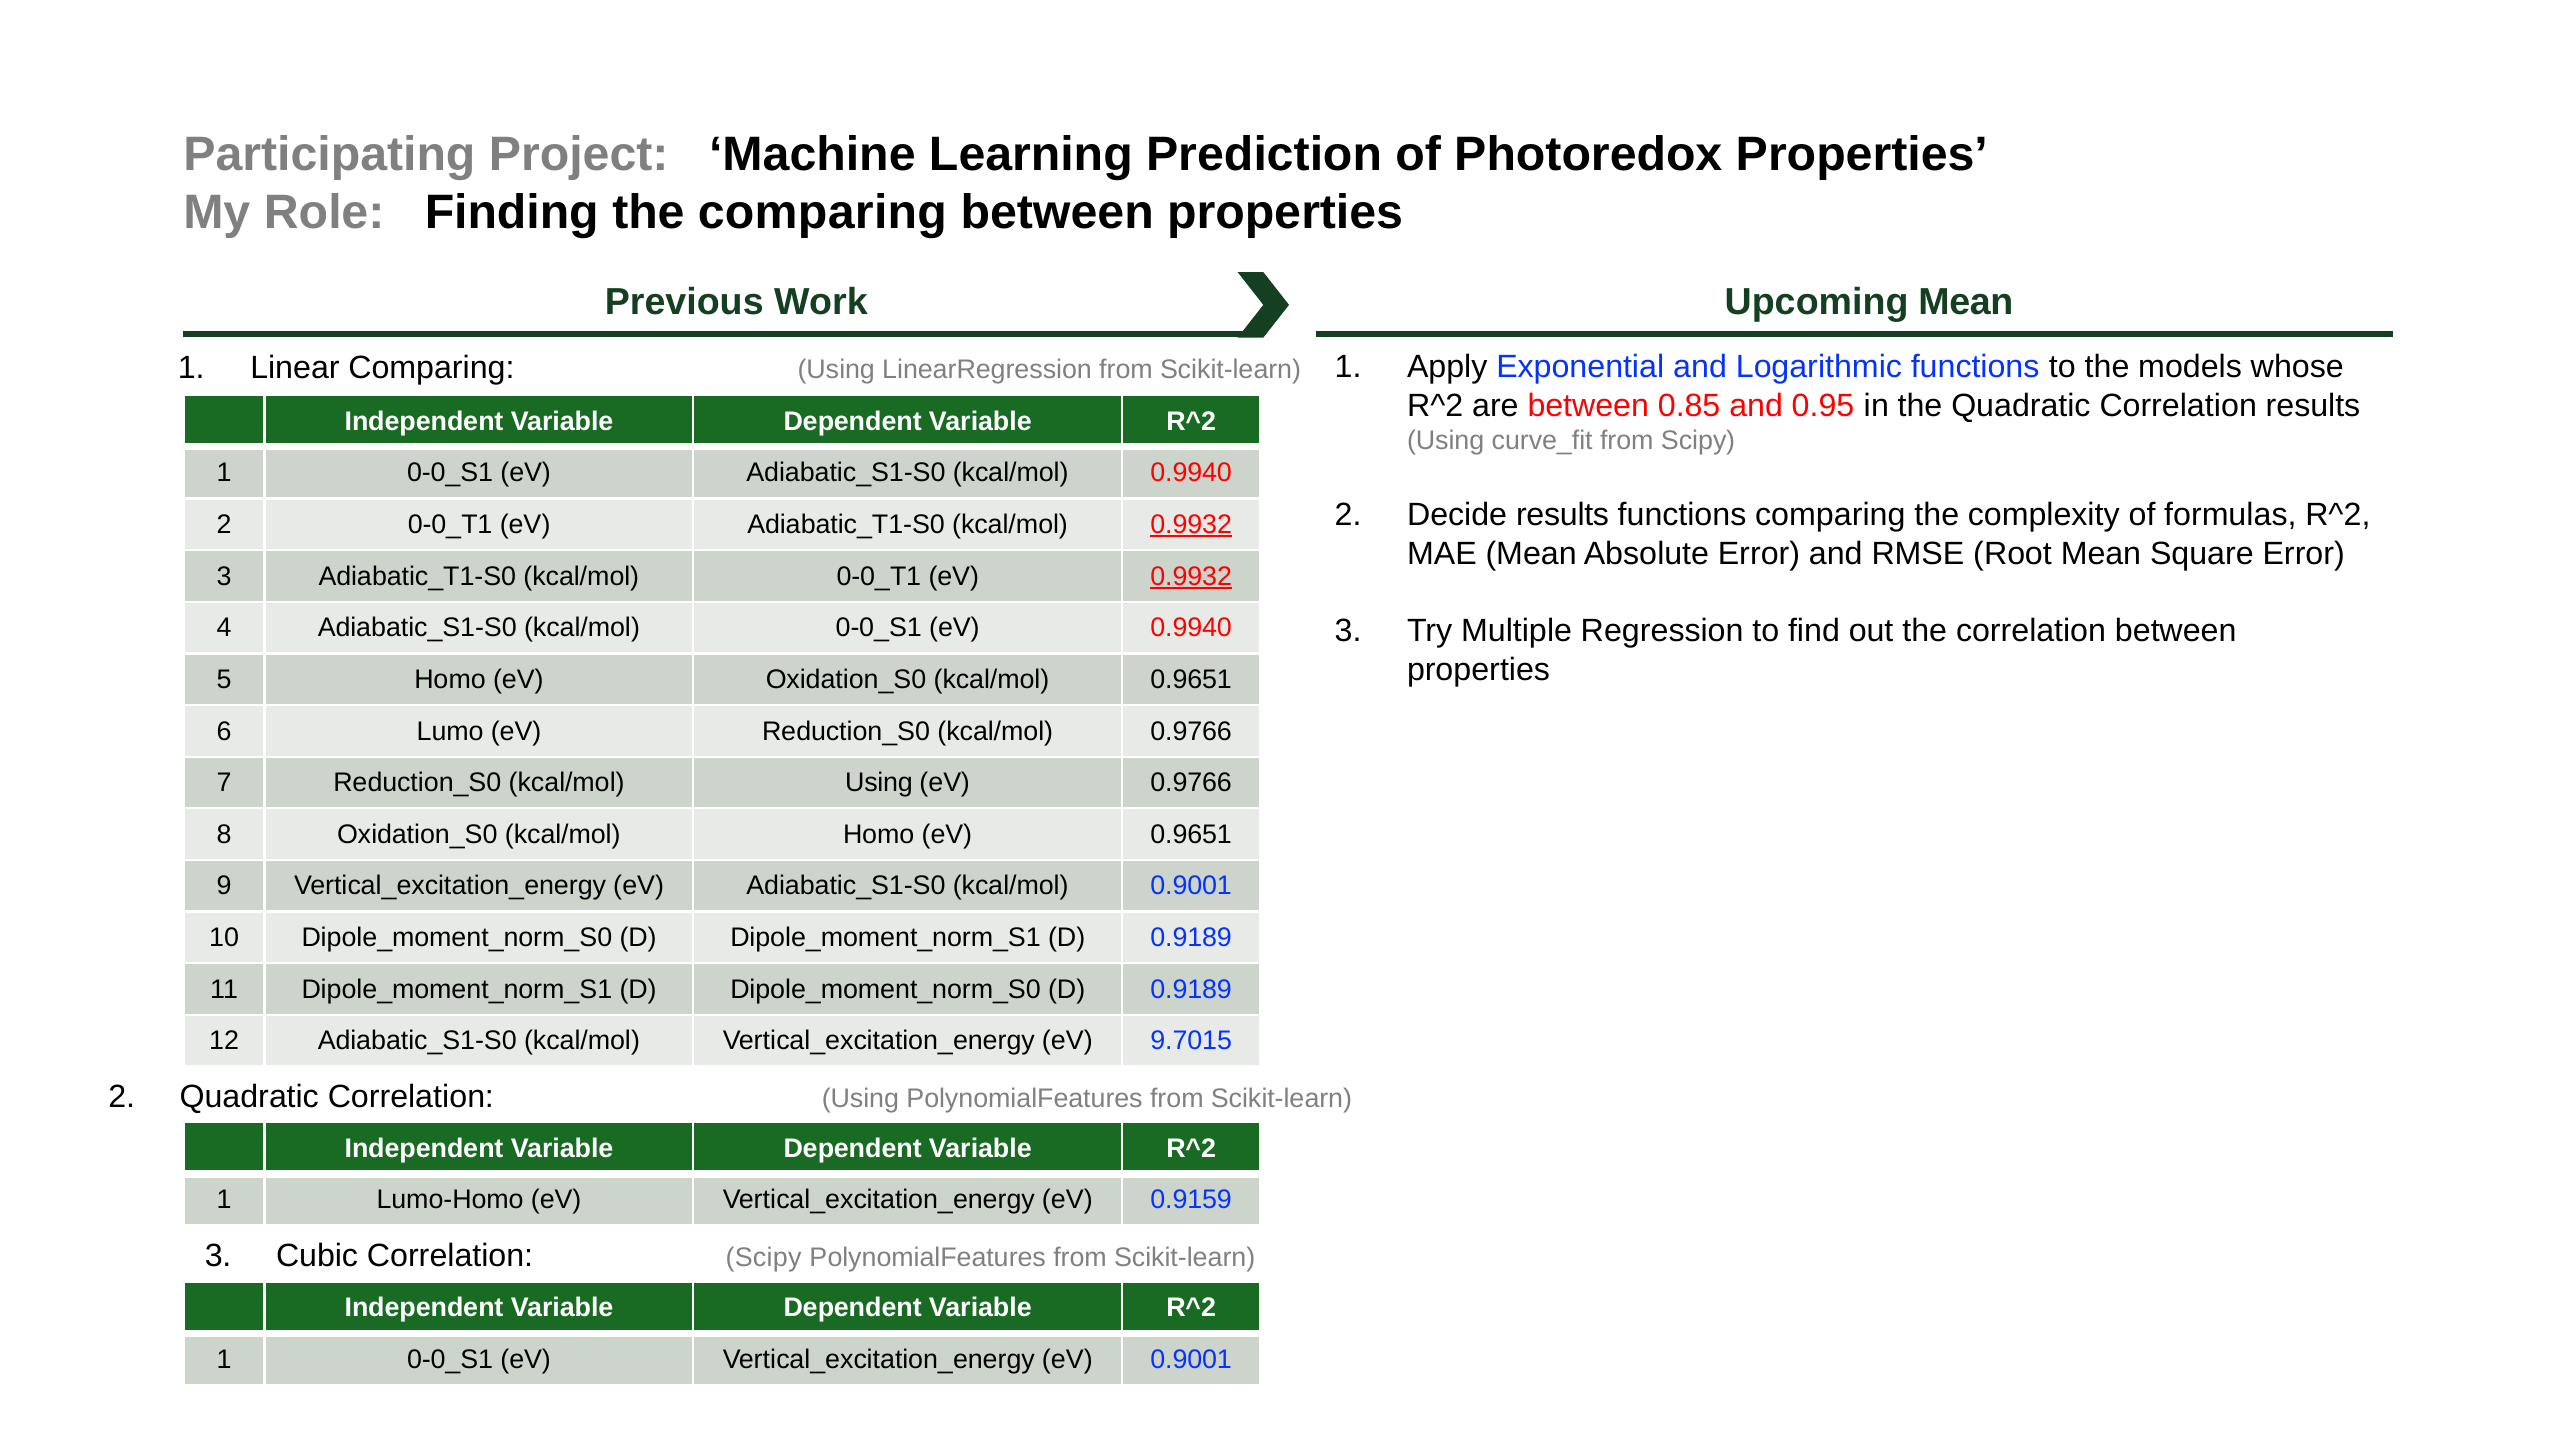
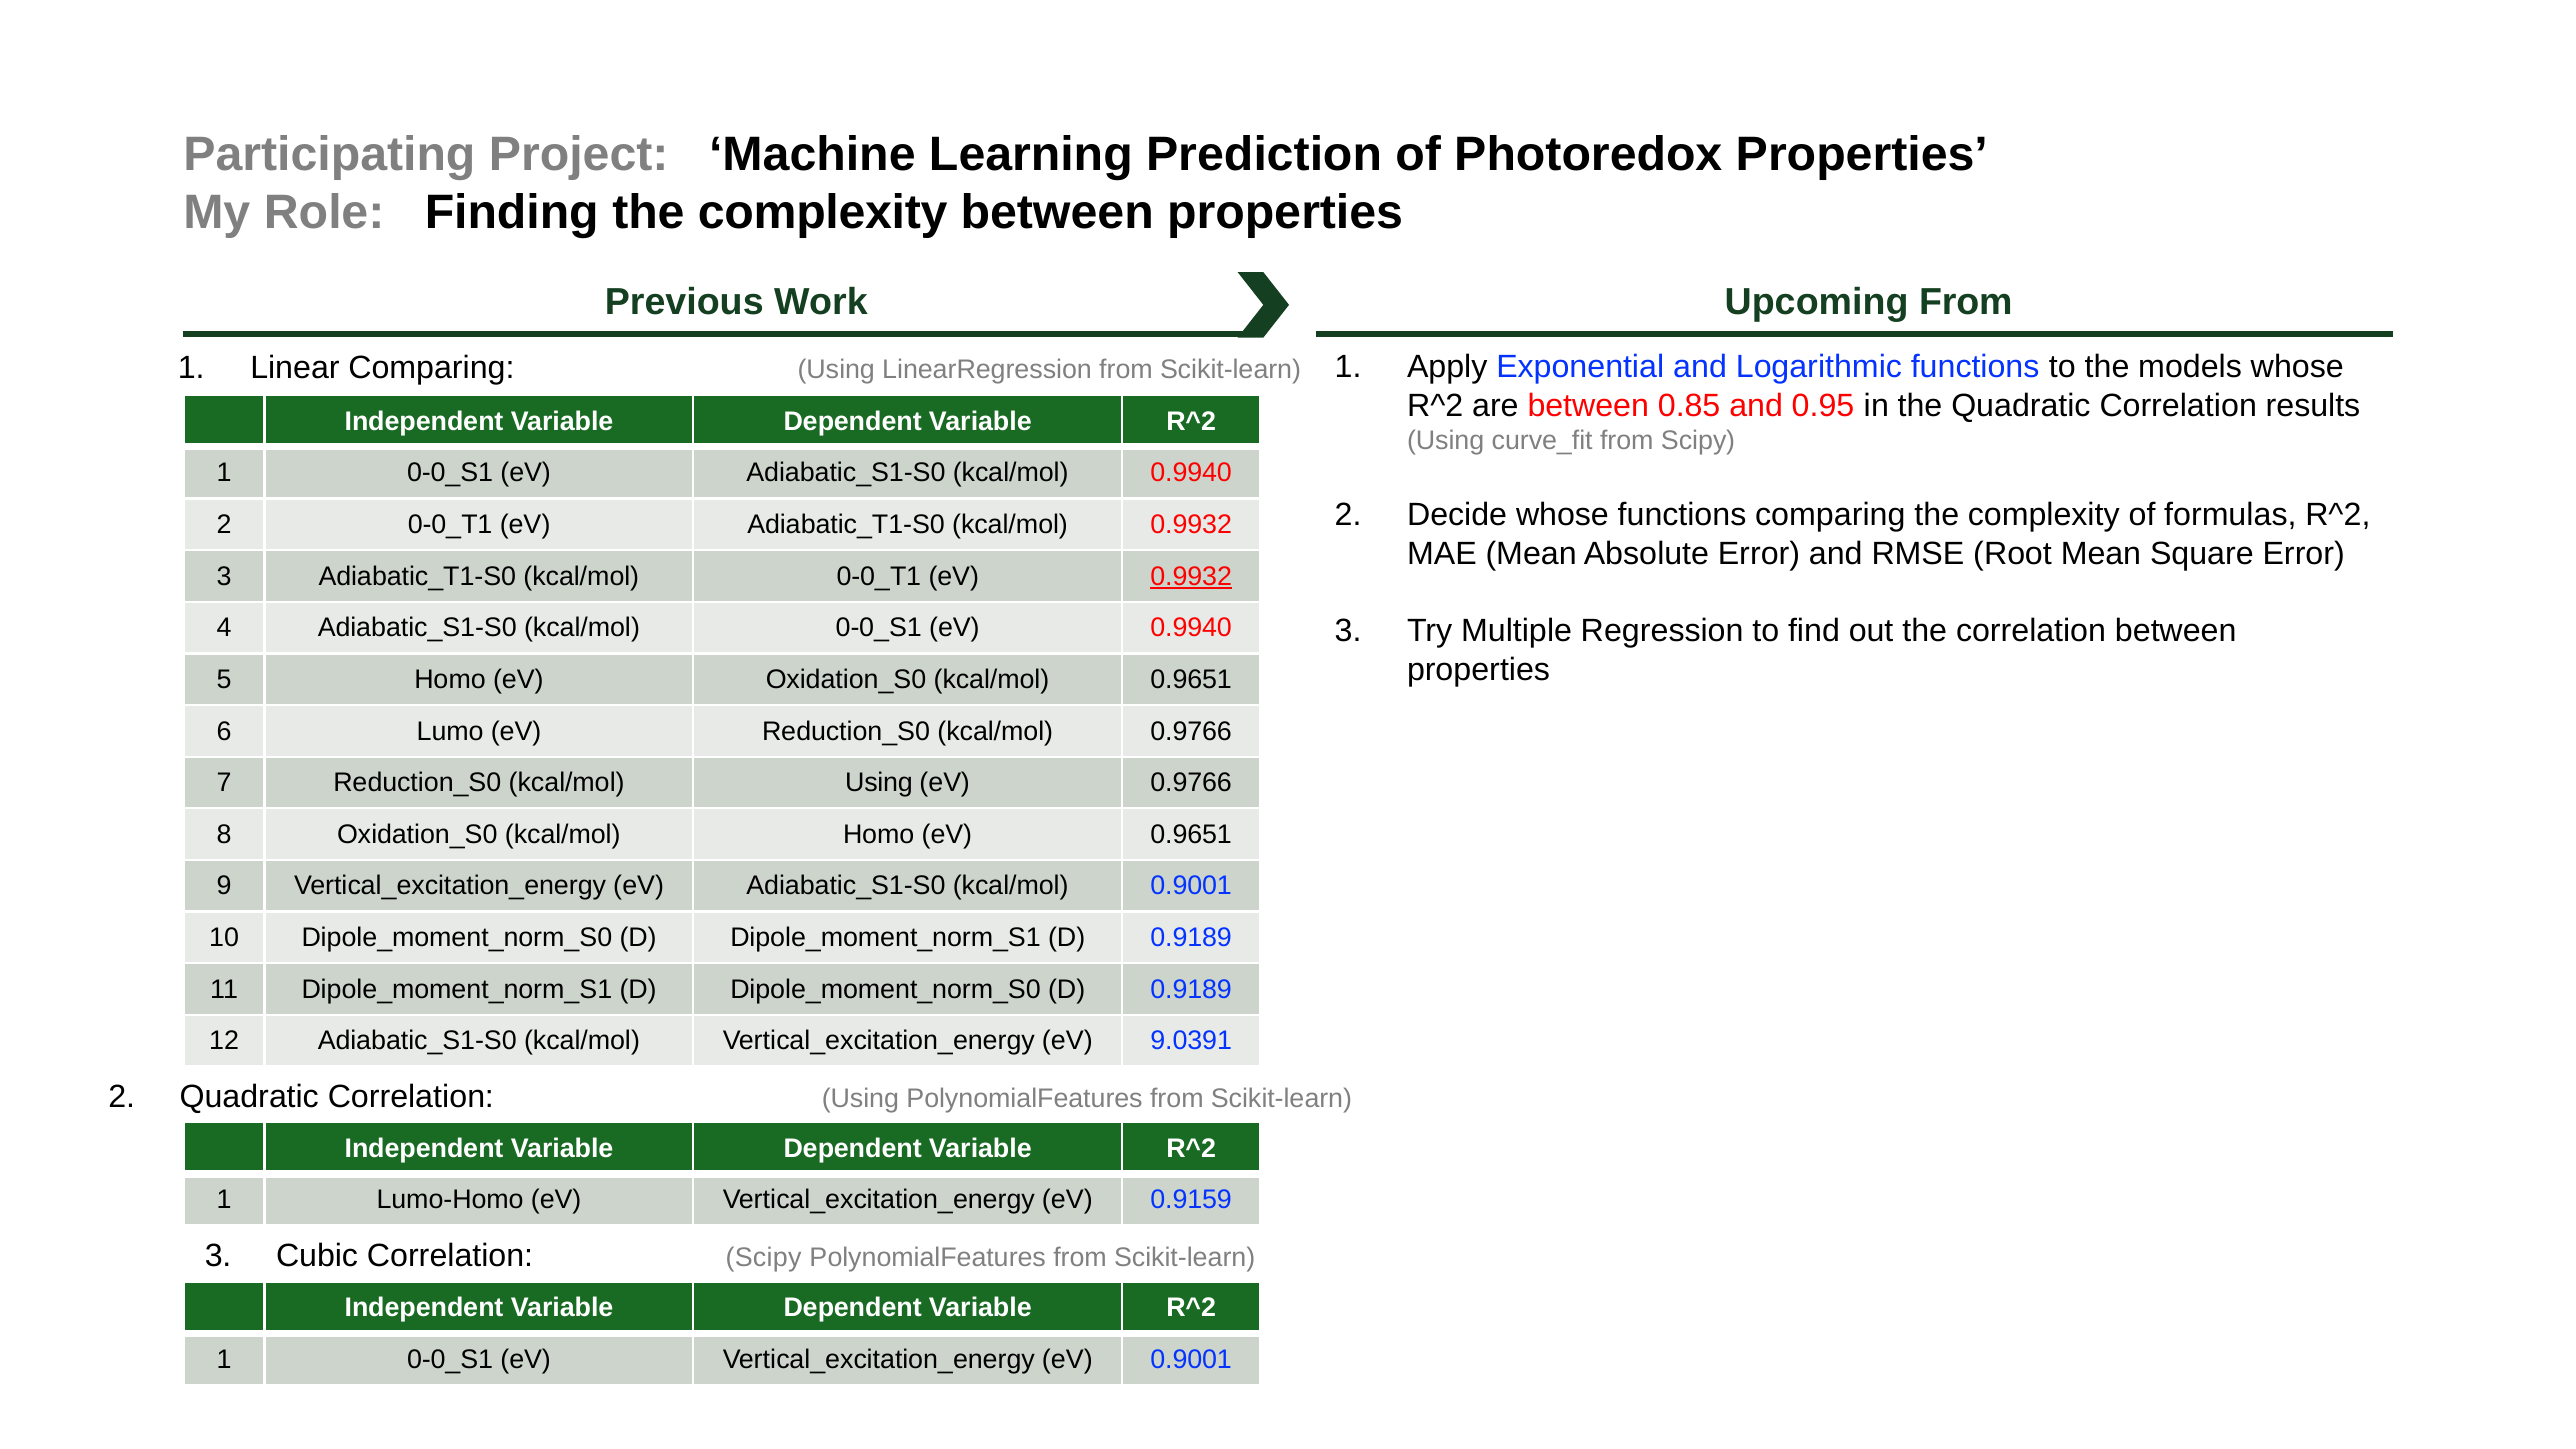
Finding the comparing: comparing -> complexity (823, 213)
Upcoming Mean: Mean -> From (1966, 302)
Decide results: results -> whose (1562, 515)
0.9932 underline: present -> none (1191, 525)
9.7015: 9.7015 -> 9.0391 (1191, 1041)
